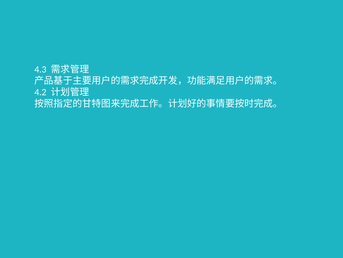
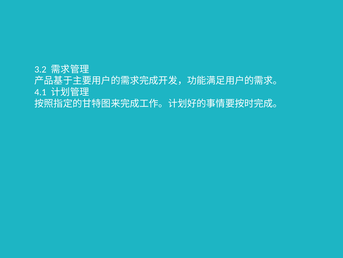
4.3: 4.3 -> 3.2 (40, 69)
4.2: 4.2 -> 4.1 (40, 92)
